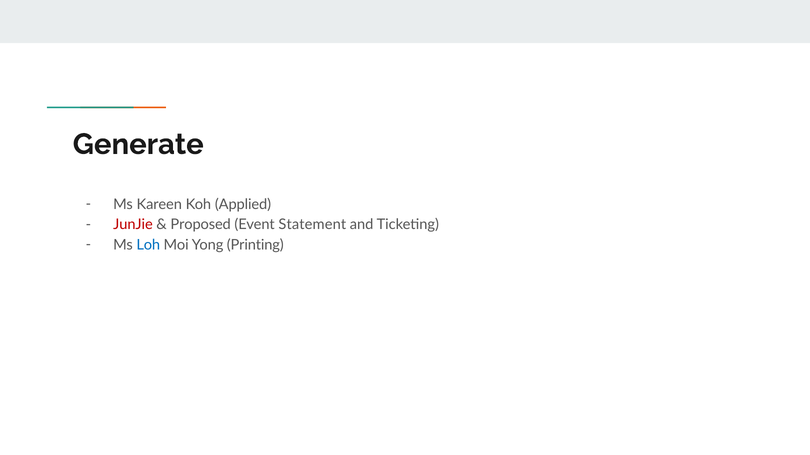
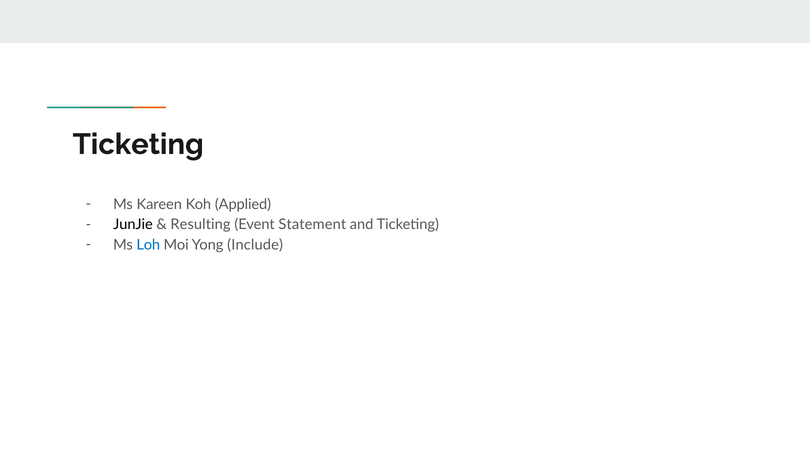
Generate: Generate -> Ticketing (138, 145)
JunJie colour: red -> black (133, 225)
Proposed: Proposed -> Resulting (201, 225)
Printing: Printing -> Include (255, 245)
